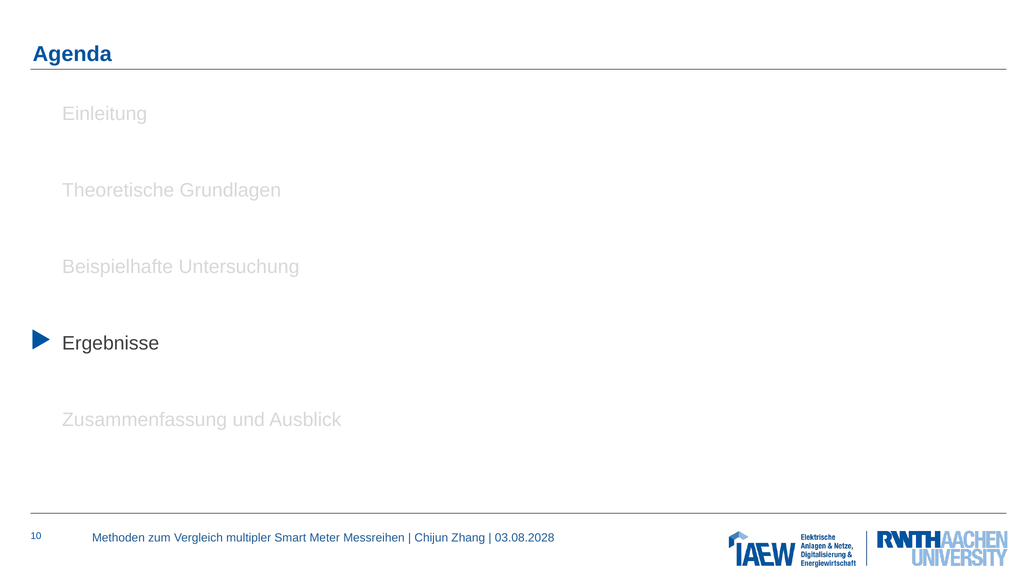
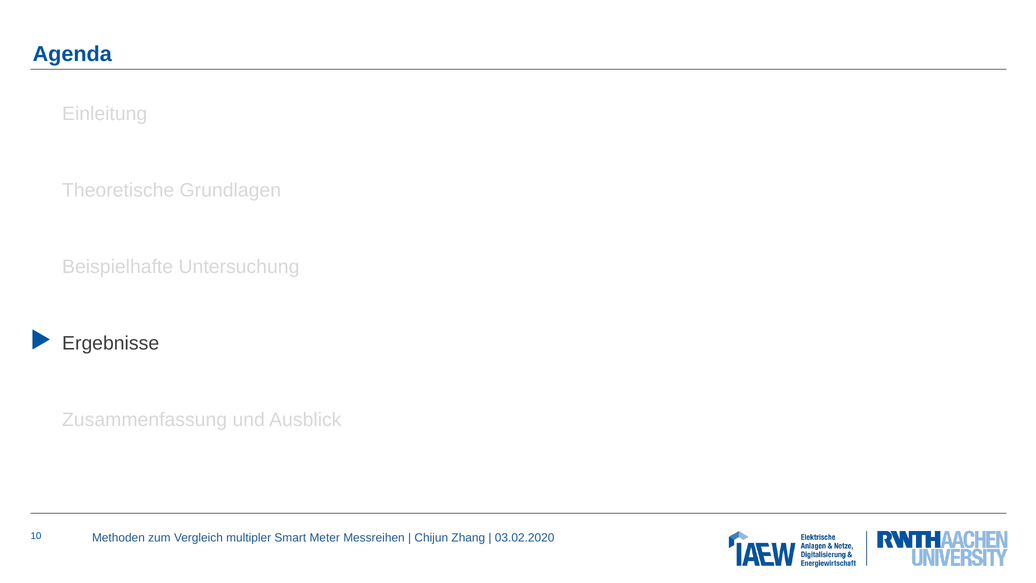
03.08.2028: 03.08.2028 -> 03.02.2020 (525, 538)
